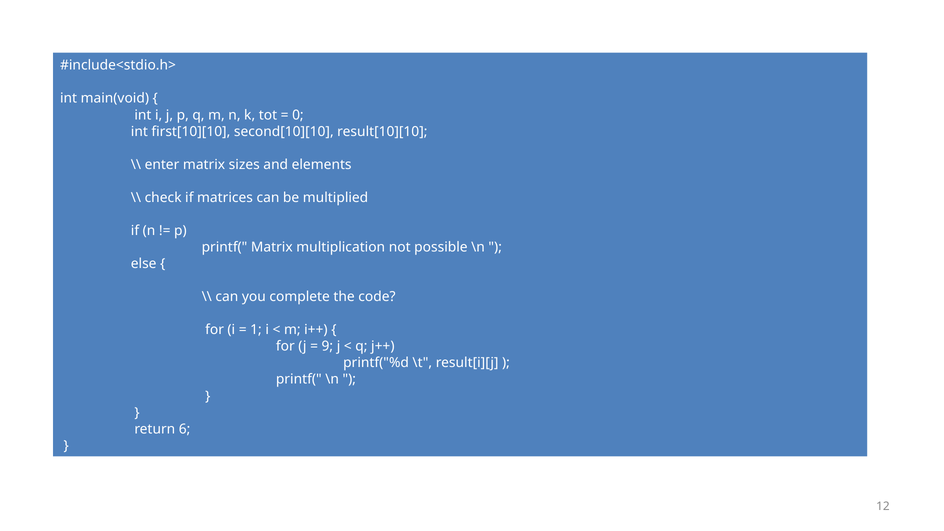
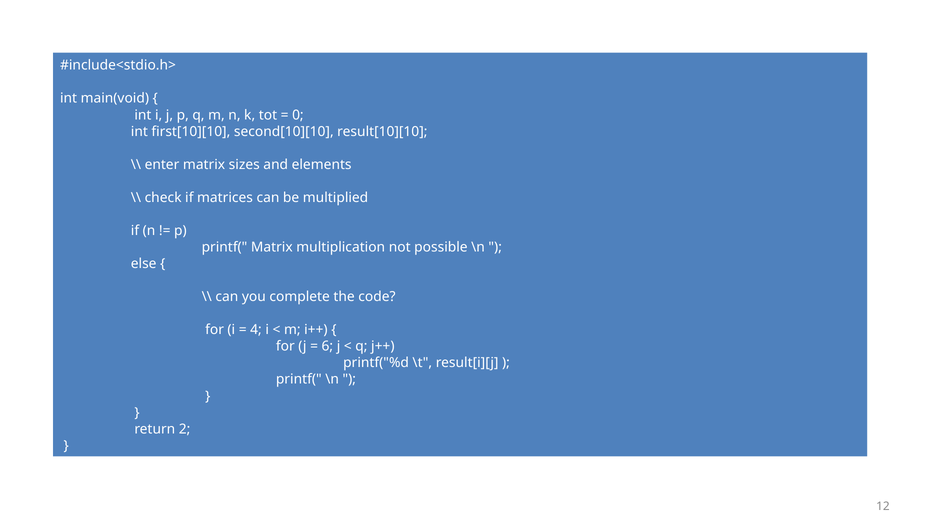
1: 1 -> 4 (256, 330)
9: 9 -> 6 (327, 346)
6: 6 -> 2 (185, 429)
